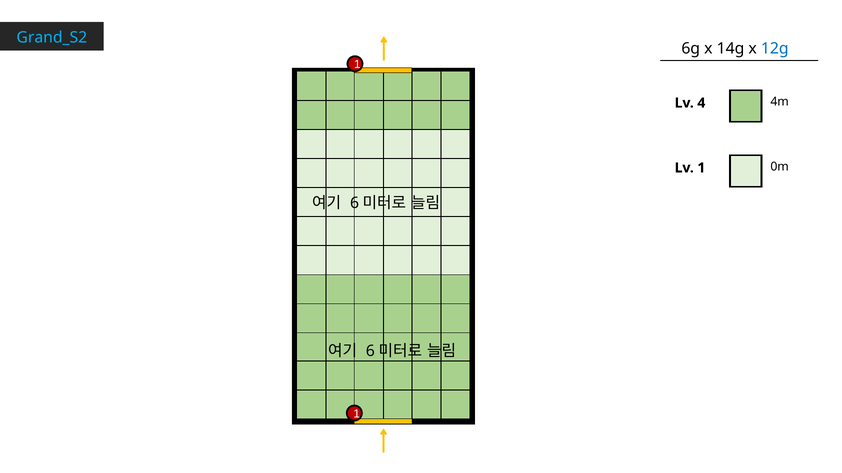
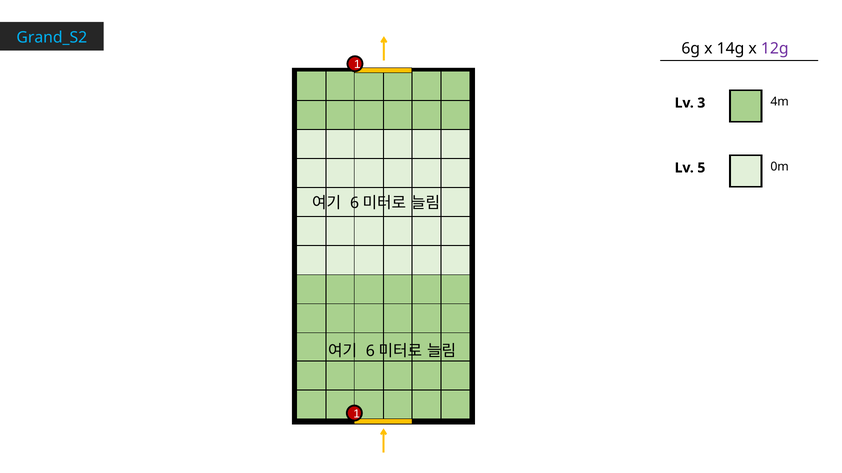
12g colour: blue -> purple (775, 49)
4: 4 -> 3 (701, 103)
Lv 1: 1 -> 5 (701, 168)
